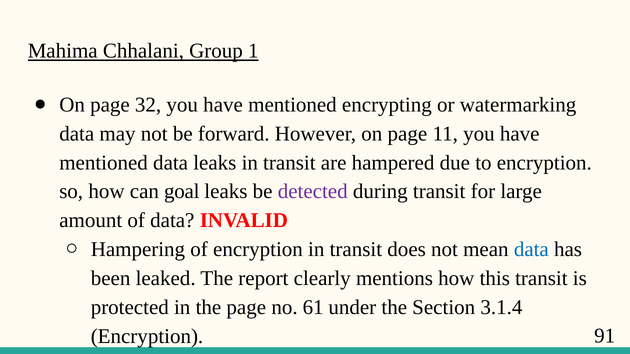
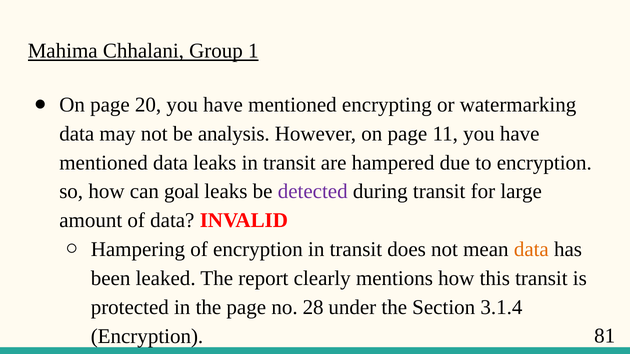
32: 32 -> 20 (148, 105)
forward: forward -> analysis (234, 134)
data colour: blue -> orange (531, 250)
61: 61 -> 28 (313, 308)
91: 91 -> 81 (605, 336)
